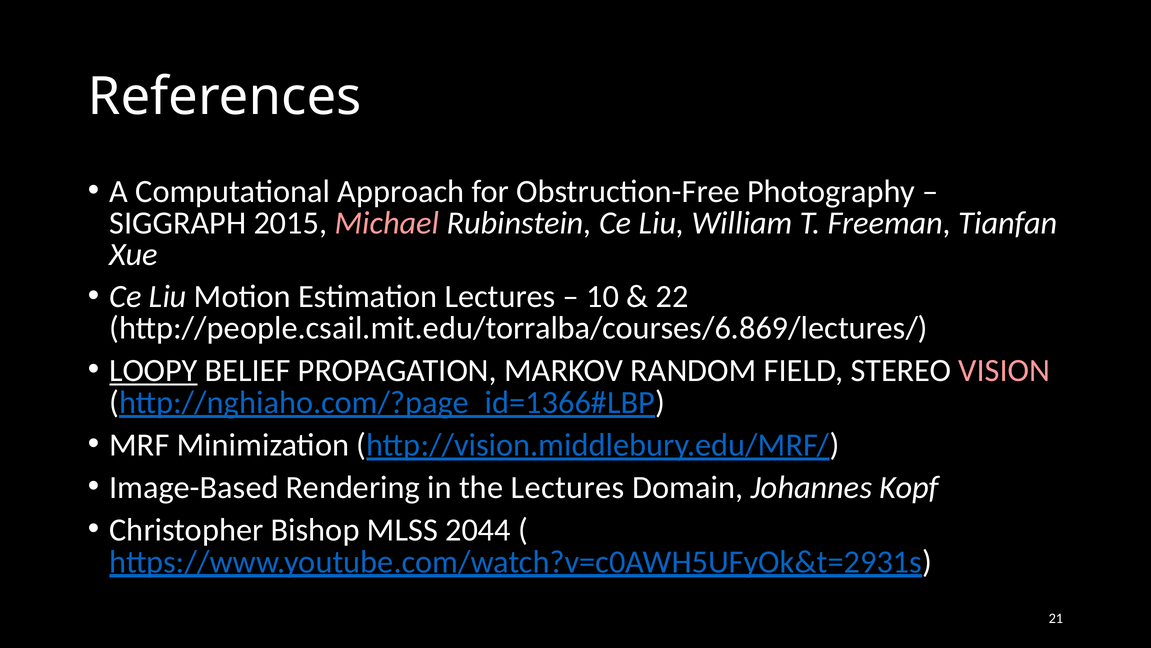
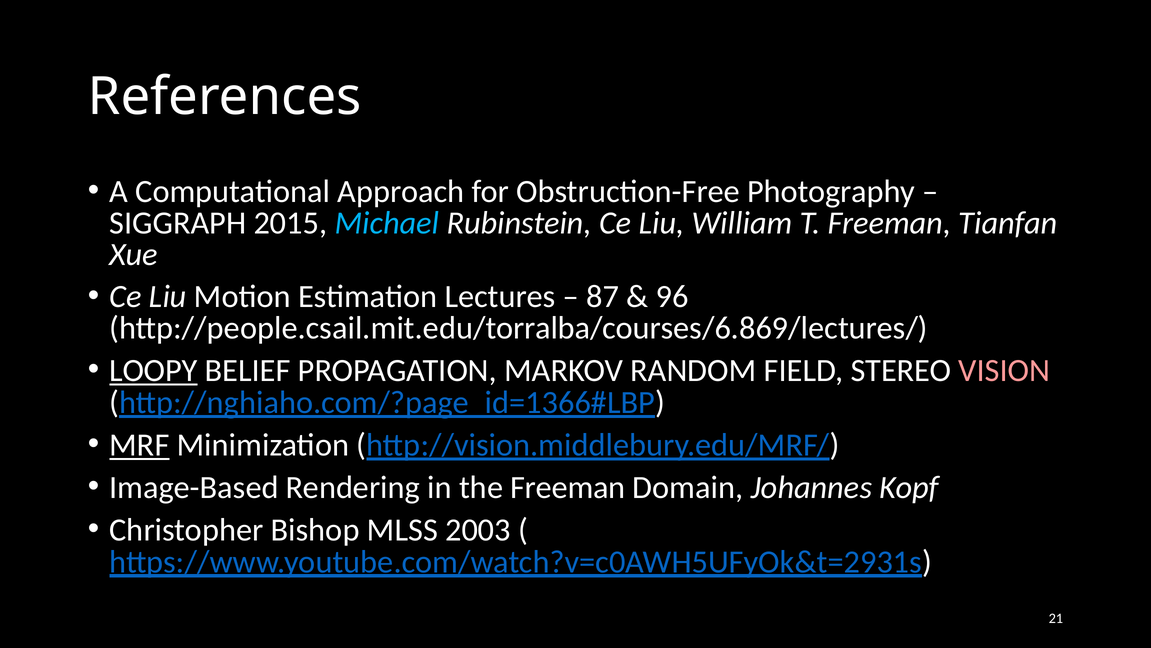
Michael colour: pink -> light blue (387, 223)
10: 10 -> 87 (603, 296)
22: 22 -> 96 (672, 296)
MRF underline: none -> present (139, 445)
the Lectures: Lectures -> Freeman (568, 487)
2044: 2044 -> 2003 (478, 529)
